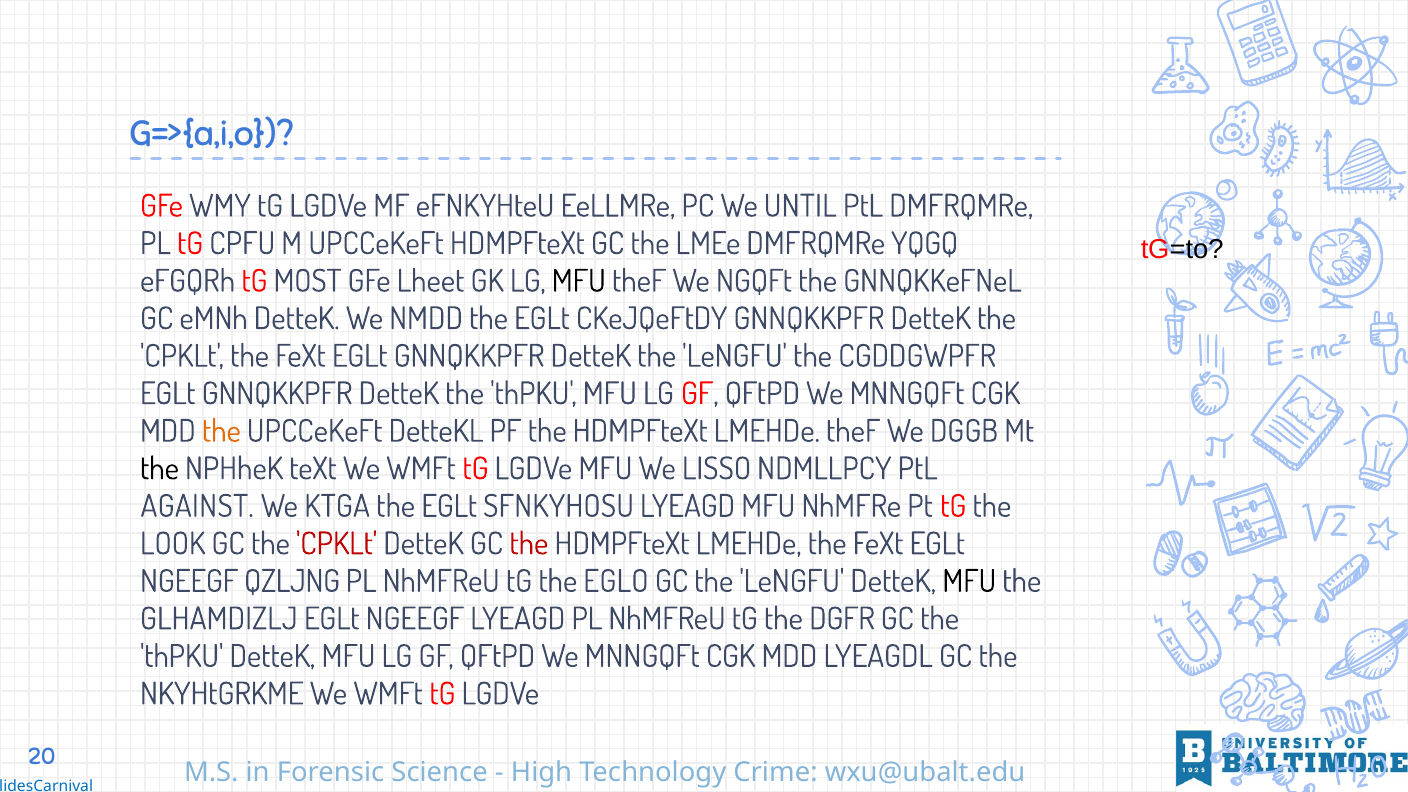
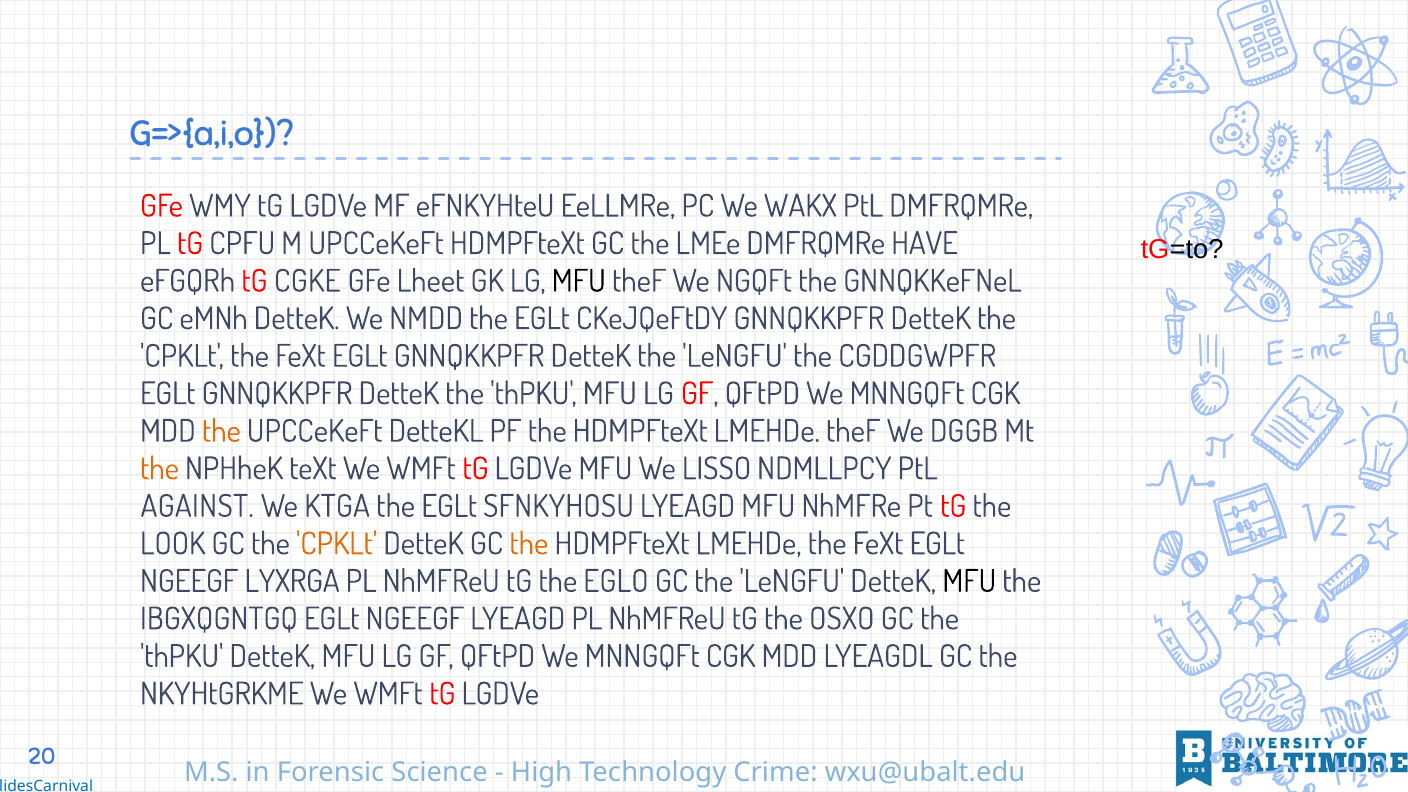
UNTIL: UNTIL -> WAKX (800, 206)
YQGQ: YQGQ -> HAVE (925, 244)
MOST: MOST -> CGKE (307, 281)
the colour: black -> orange (160, 469)
CPKLt colour: red -> orange (337, 544)
the colour: red -> orange (529, 544)
QZLJNG: QZLJNG -> LYXRGA (292, 582)
GLHAMDIZLJ: GLHAMDIZLJ -> IBGXQGNTGQ (219, 619)
DGFR: DGFR -> OSXO (842, 619)
